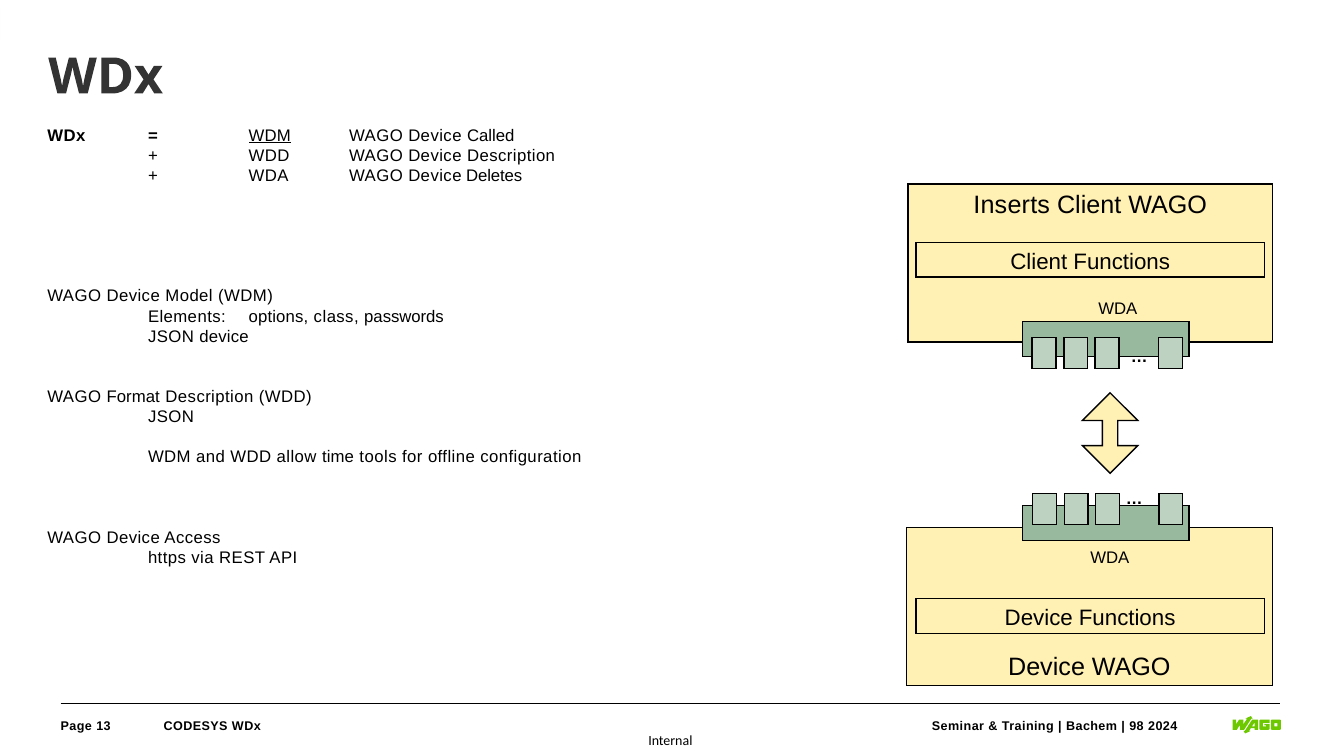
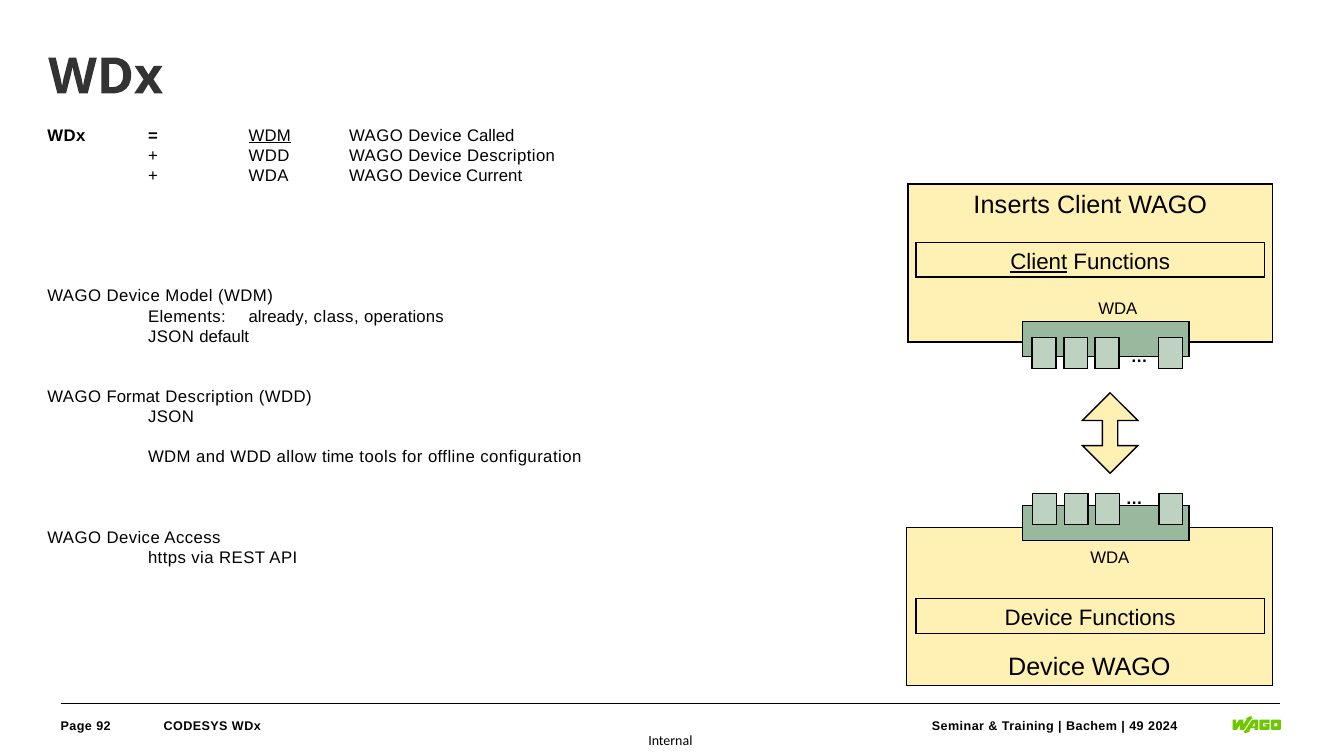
Deletes: Deletes -> Current (494, 176)
Client underline: none -> present (1039, 262)
options: options -> already (278, 317)
passwords: passwords -> operations (404, 317)
JSON device: device -> default (224, 337)
13: 13 -> 92 (103, 726)
98: 98 -> 49 (1136, 726)
